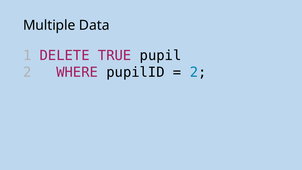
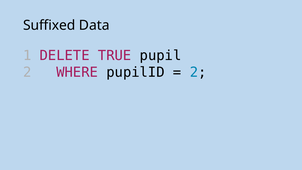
Multiple: Multiple -> Suffixed (49, 25)
